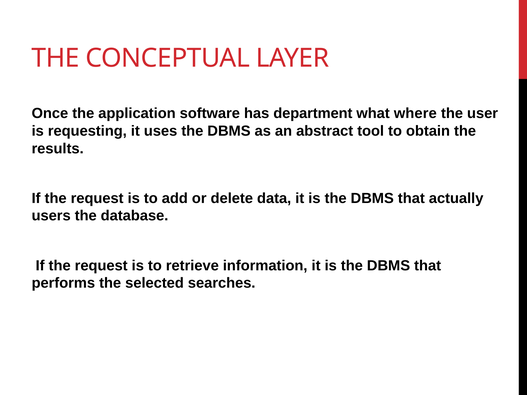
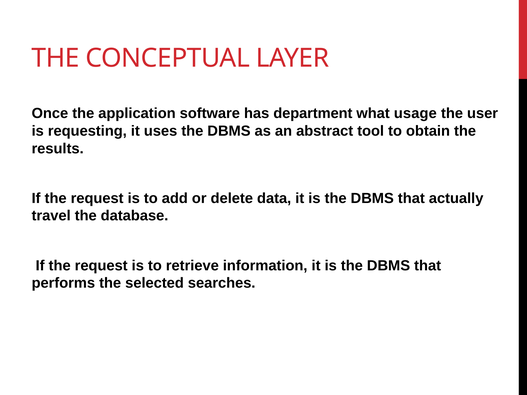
where: where -> usage (415, 113)
users: users -> travel (51, 216)
